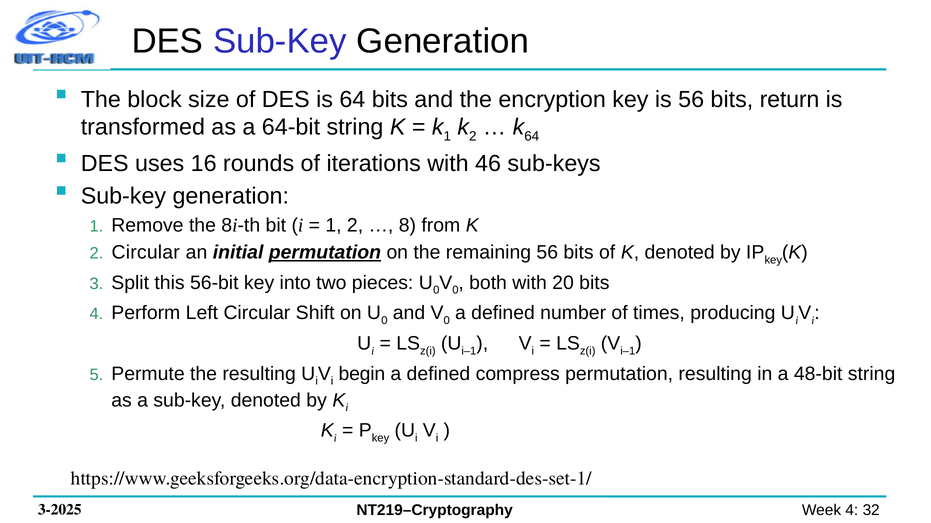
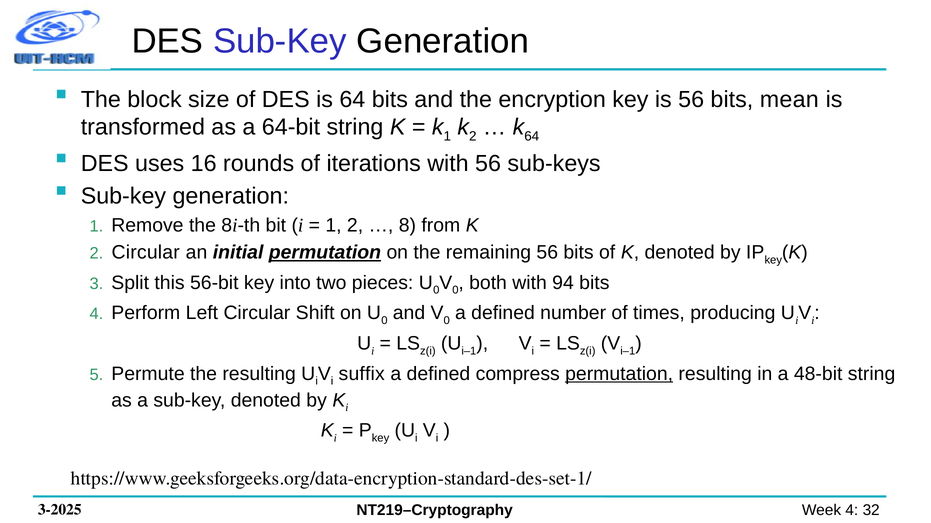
return: return -> mean (789, 99)
with 46: 46 -> 56 (488, 164)
20: 20 -> 94 (563, 283)
begin: begin -> suffix (362, 374)
permutation underline: none -> present (619, 374)
